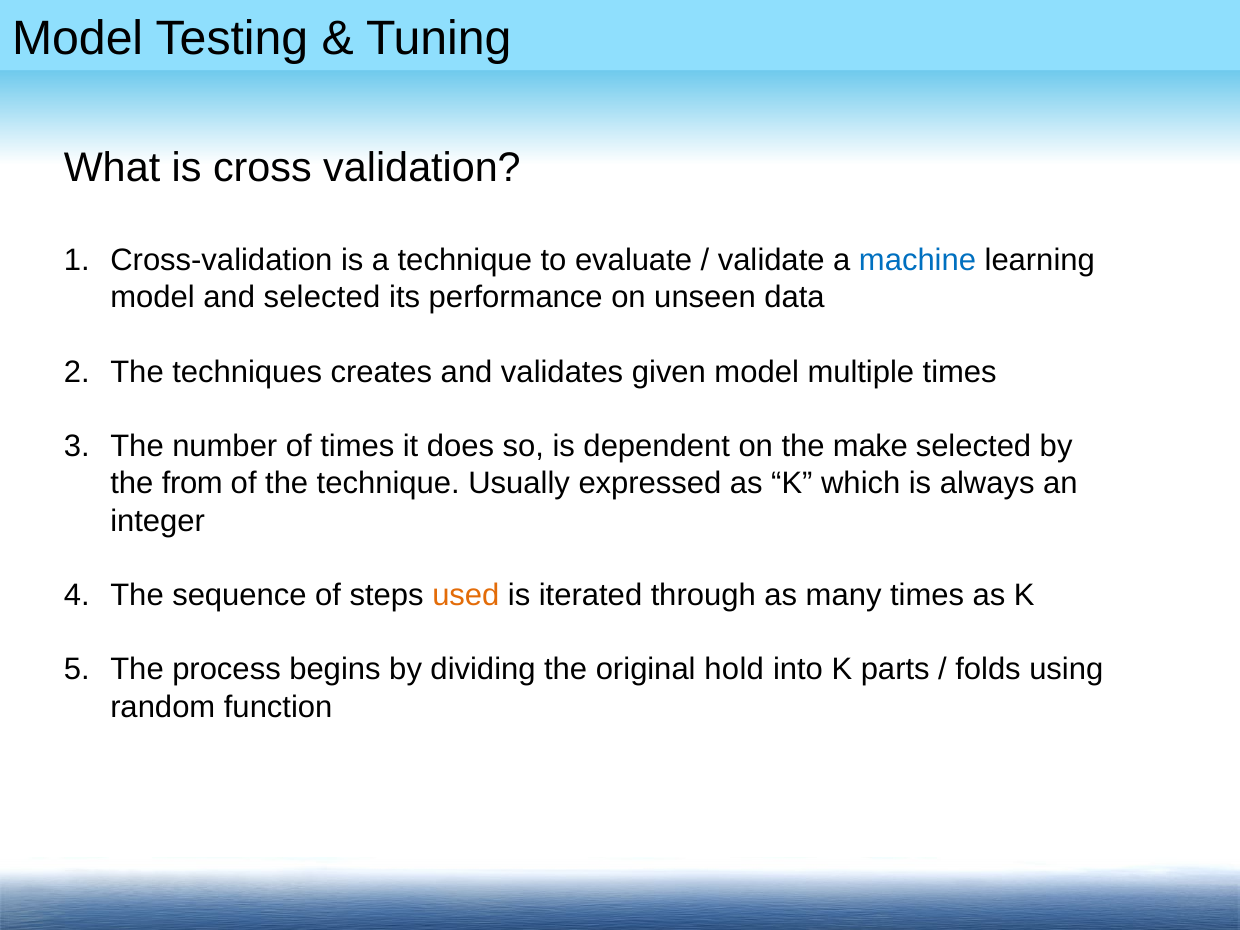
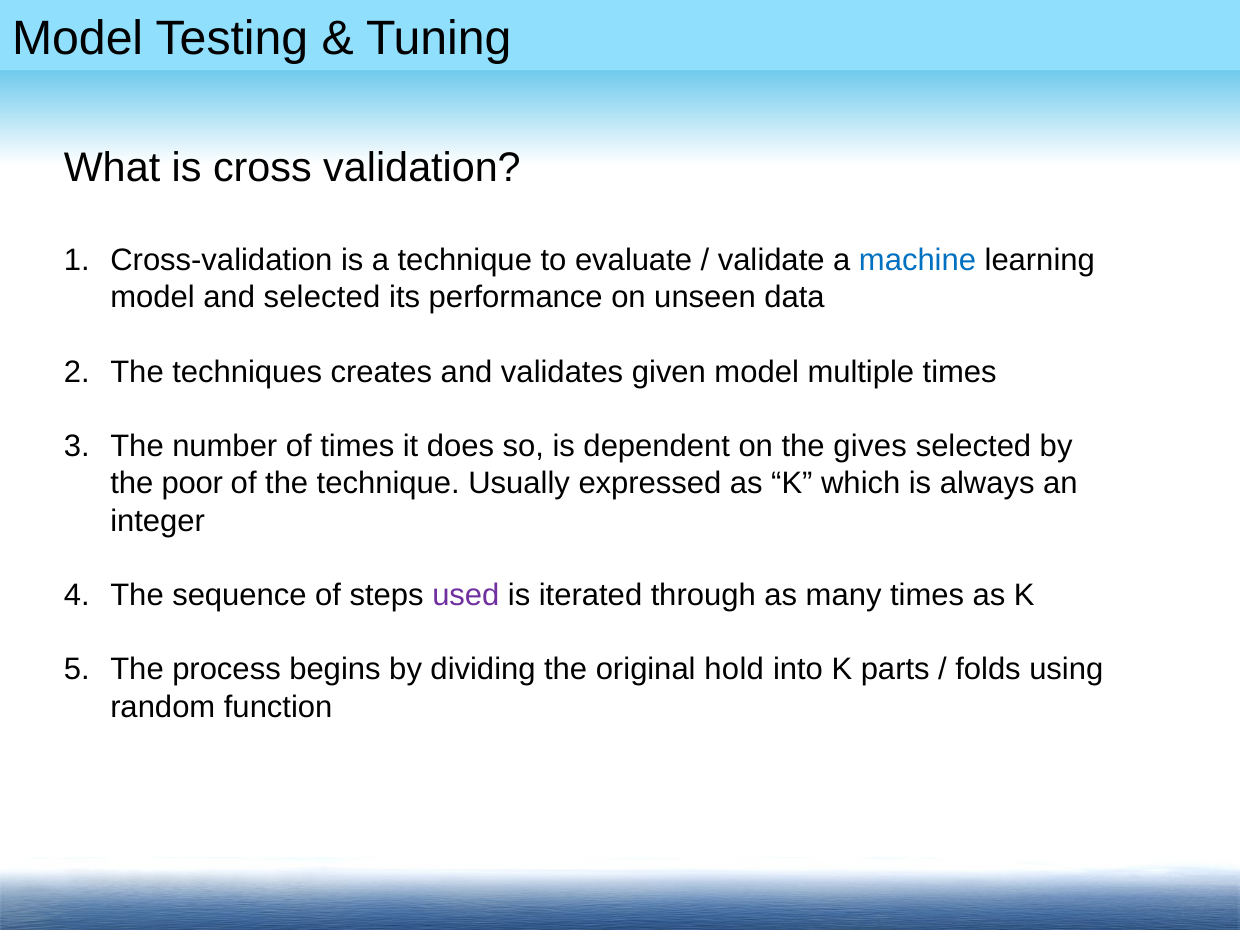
make: make -> gives (870, 446)
from: from -> poor (192, 484)
used colour: orange -> purple (466, 595)
